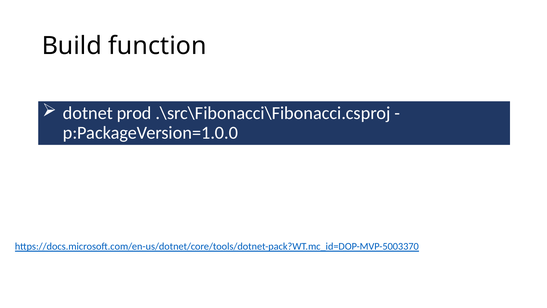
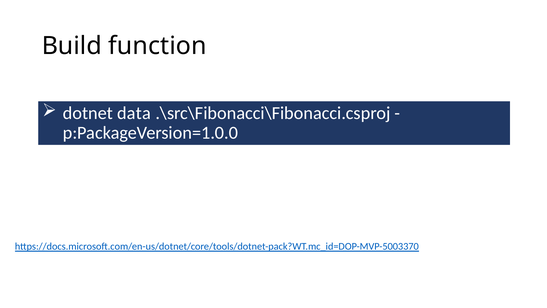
prod: prod -> data (134, 113)
